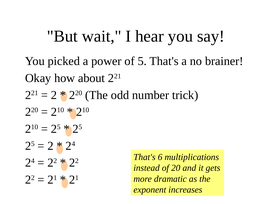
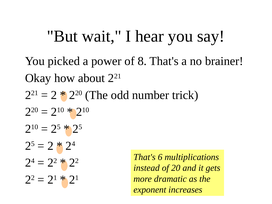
5: 5 -> 8 (142, 61)
